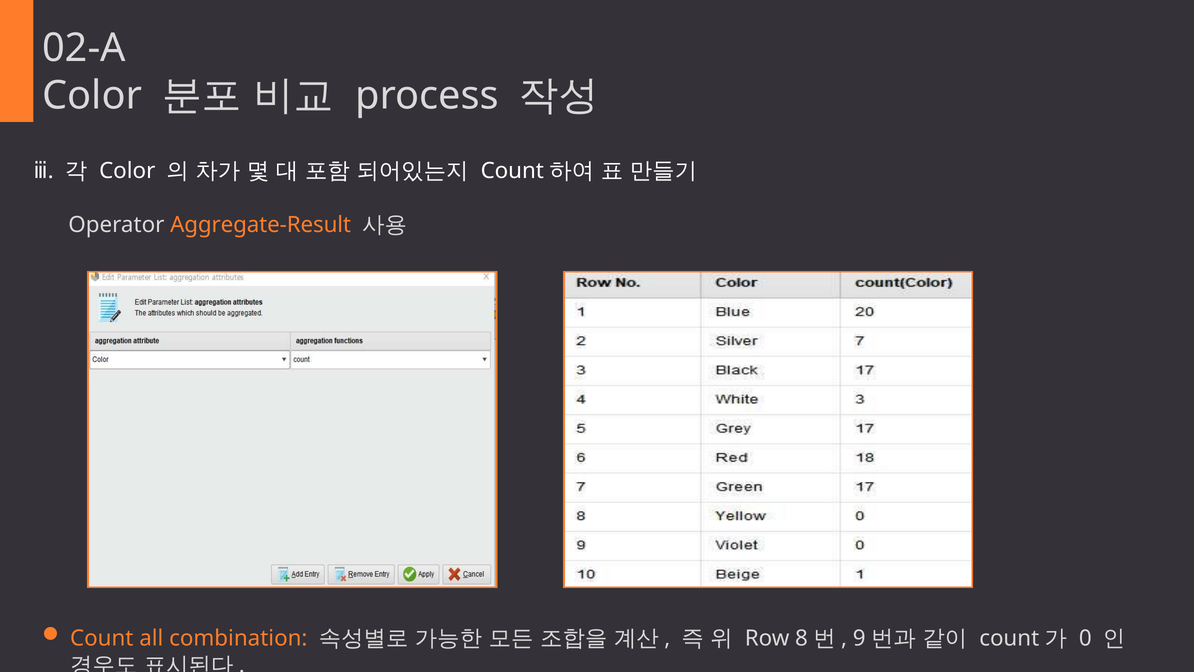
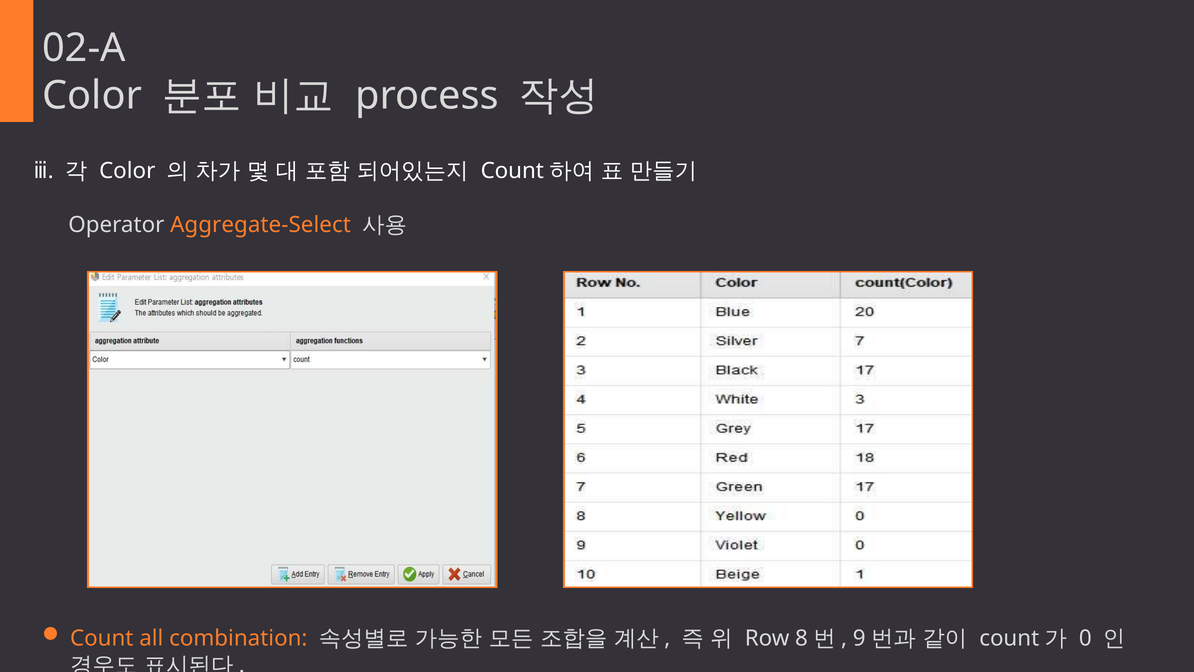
Aggregate-Result: Aggregate-Result -> Aggregate-Select (261, 225)
